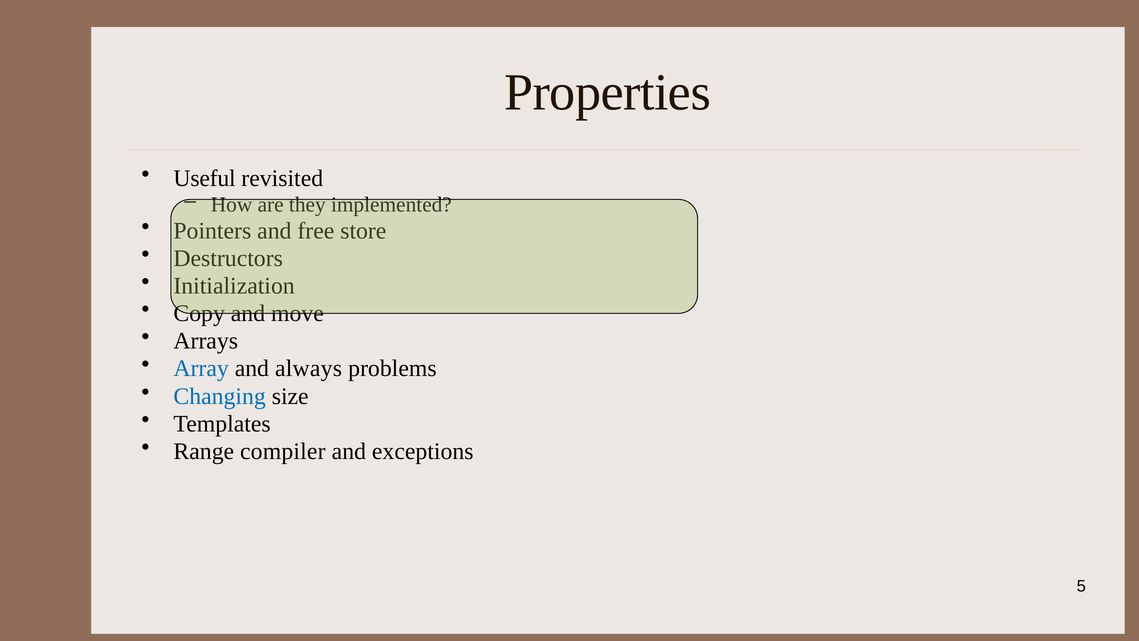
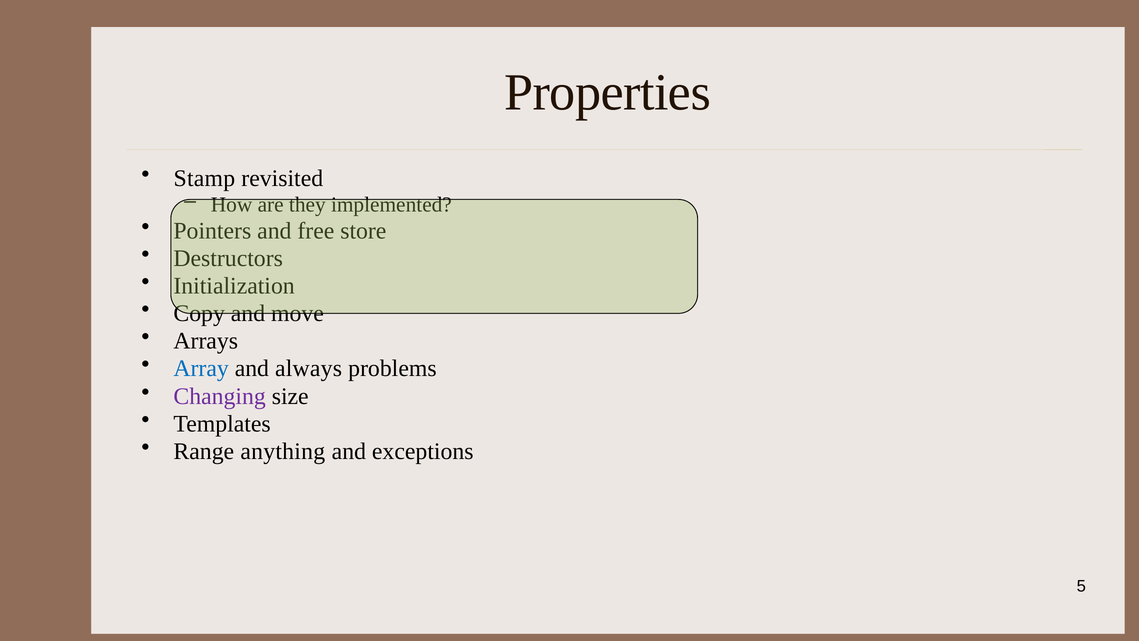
Useful: Useful -> Stamp (204, 178)
Changing colour: blue -> purple (220, 396)
compiler: compiler -> anything (283, 451)
